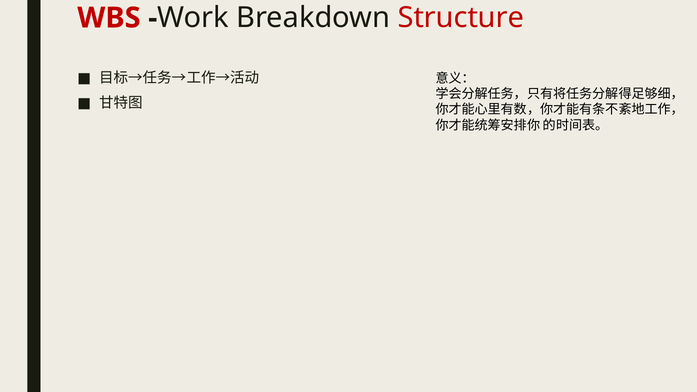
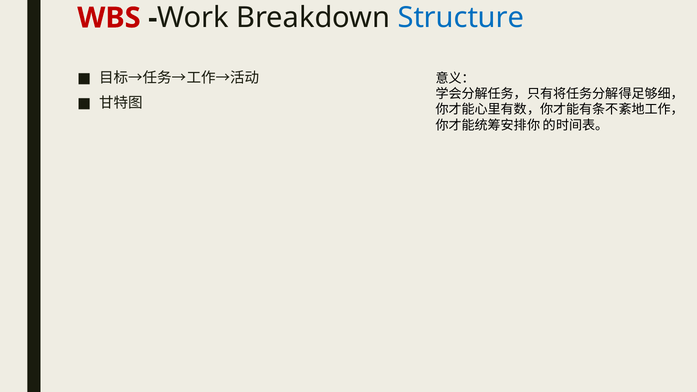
Structure colour: red -> blue (461, 18)
